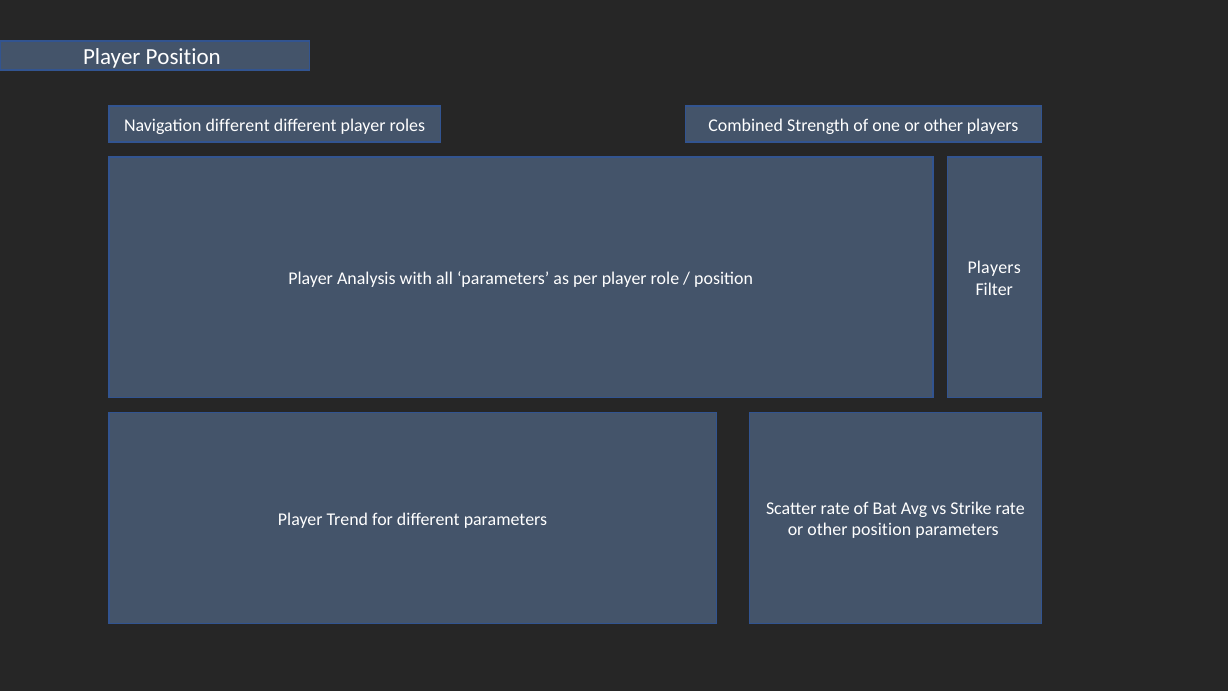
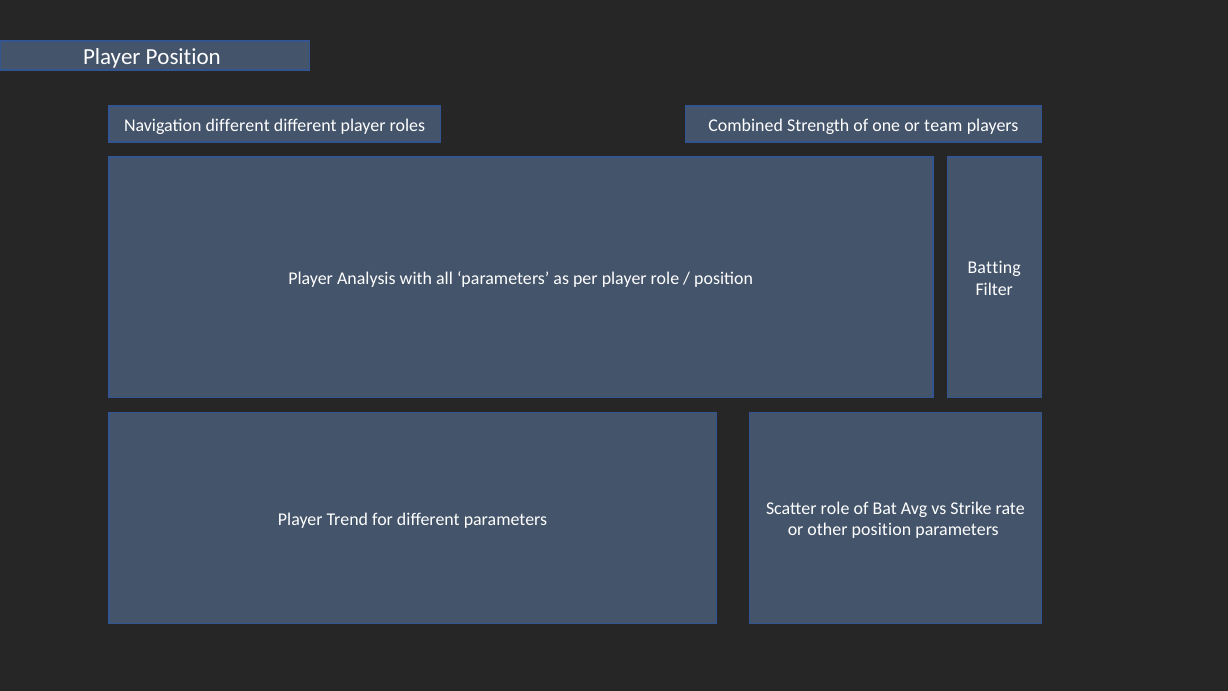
one or other: other -> team (943, 125)
Players: Players -> Batting (994, 268)
Scatter rate: rate -> role (835, 508)
